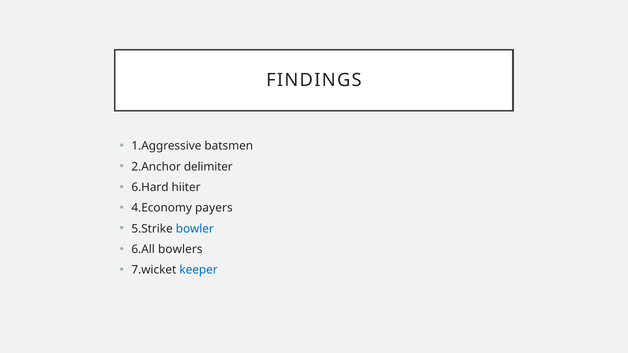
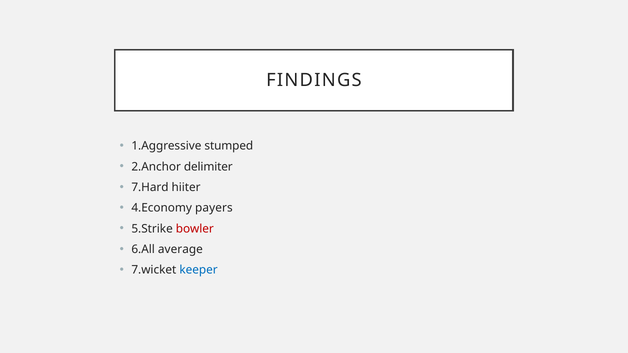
batsmen: batsmen -> stumped (229, 146)
6.Hard: 6.Hard -> 7.Hard (150, 187)
bowler colour: blue -> red (195, 229)
bowlers: bowlers -> average (180, 250)
